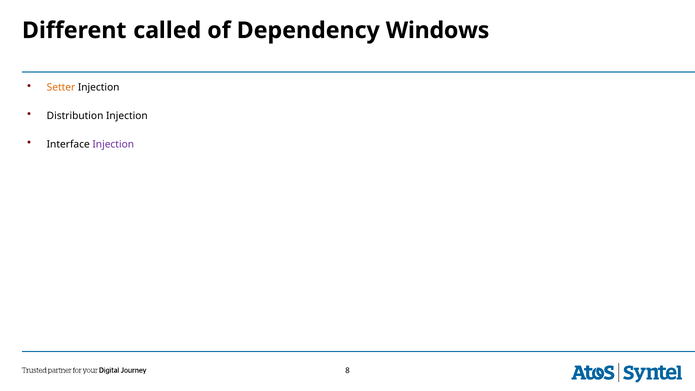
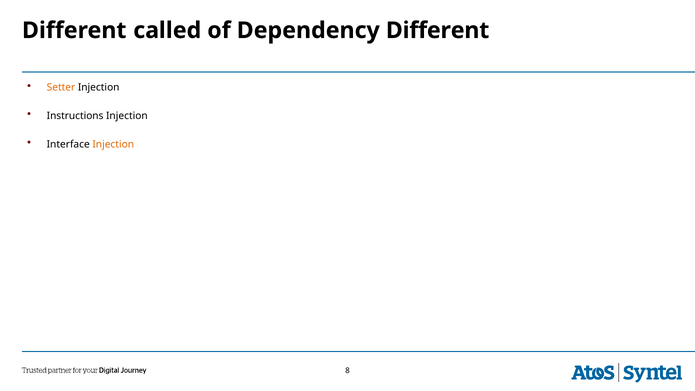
Dependency Windows: Windows -> Different (438, 30)
Distribution: Distribution -> Instructions (75, 116)
Injection colour: purple -> orange (113, 144)
